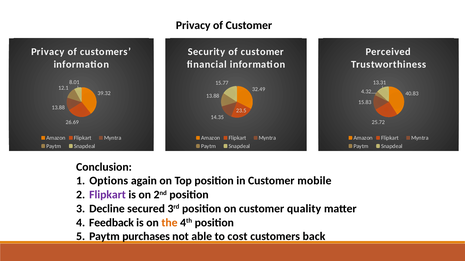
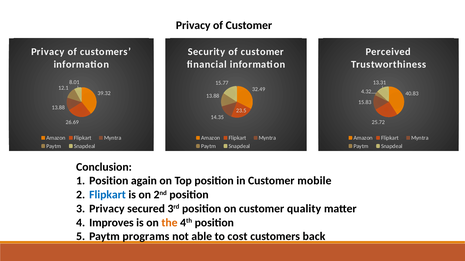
Options: Options -> Position (109, 181)
Flipkart colour: purple -> blue (108, 195)
Decline: Decline -> Privacy (107, 209)
Feedback: Feedback -> Improves (111, 223)
purchases: purchases -> programs (146, 237)
